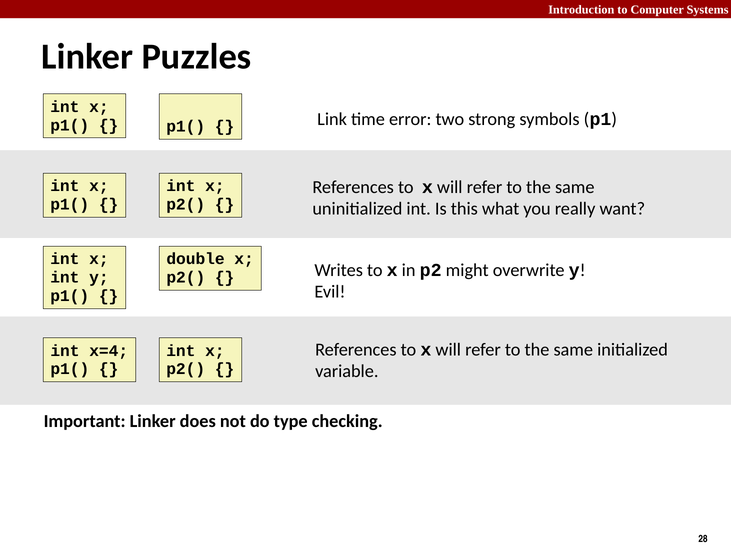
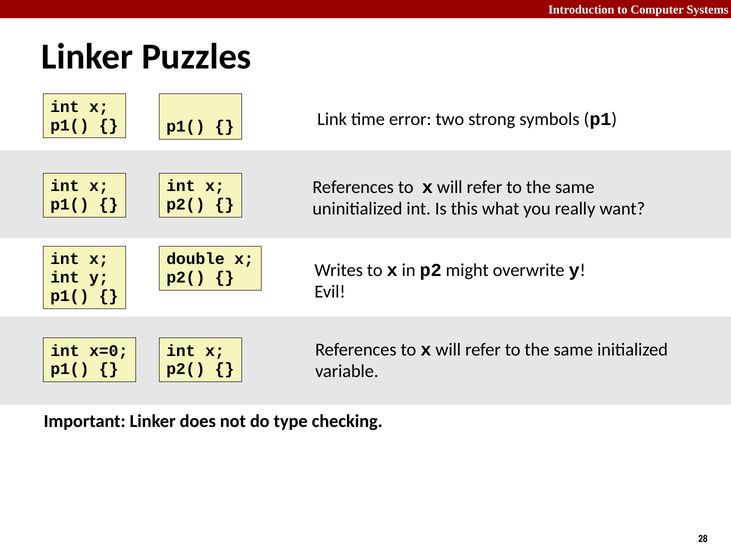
x=4: x=4 -> x=0 (109, 351)
